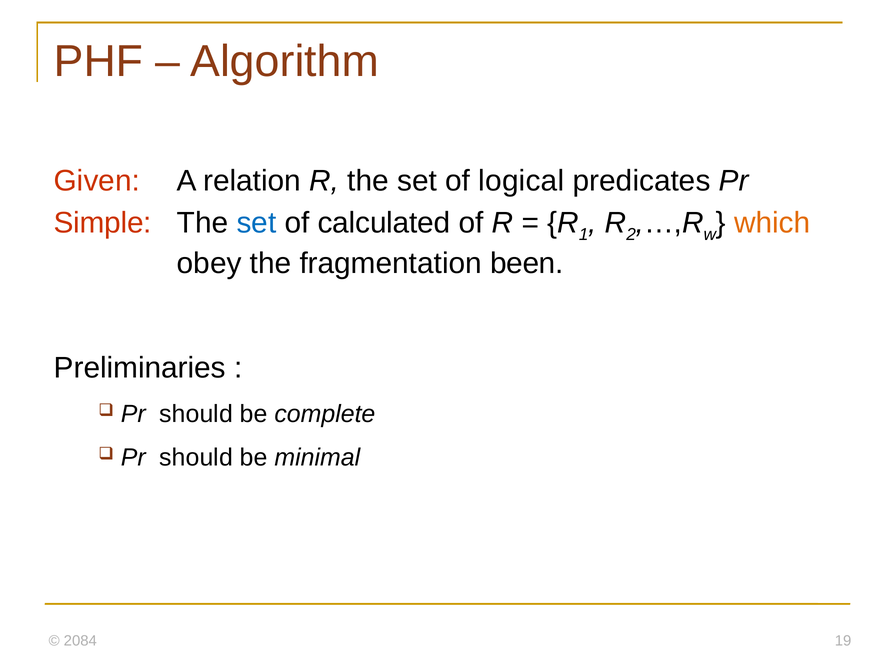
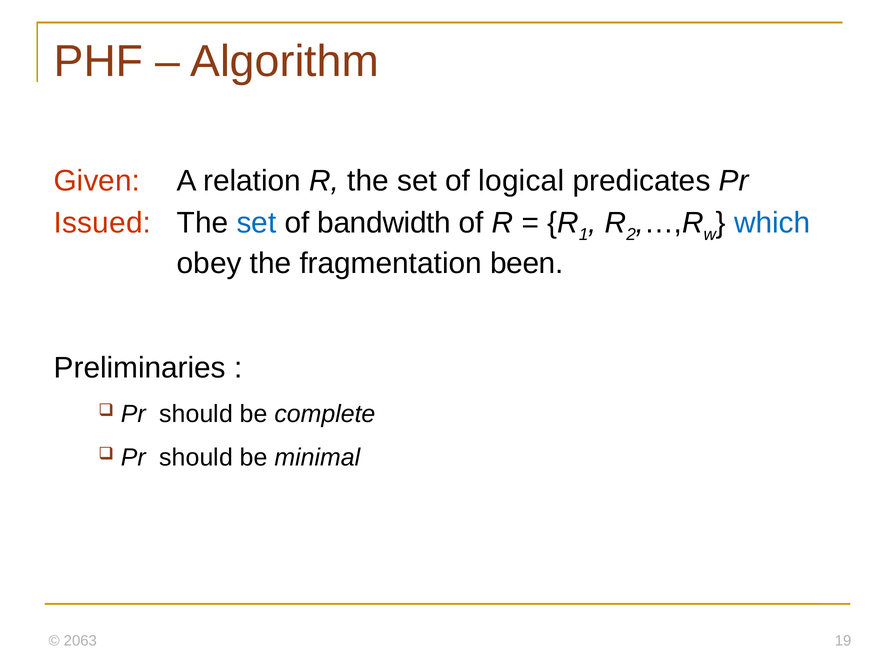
Simple: Simple -> Issued (102, 223)
calculated: calculated -> bandwidth (384, 223)
which colour: orange -> blue (772, 223)
2084: 2084 -> 2063 (80, 641)
